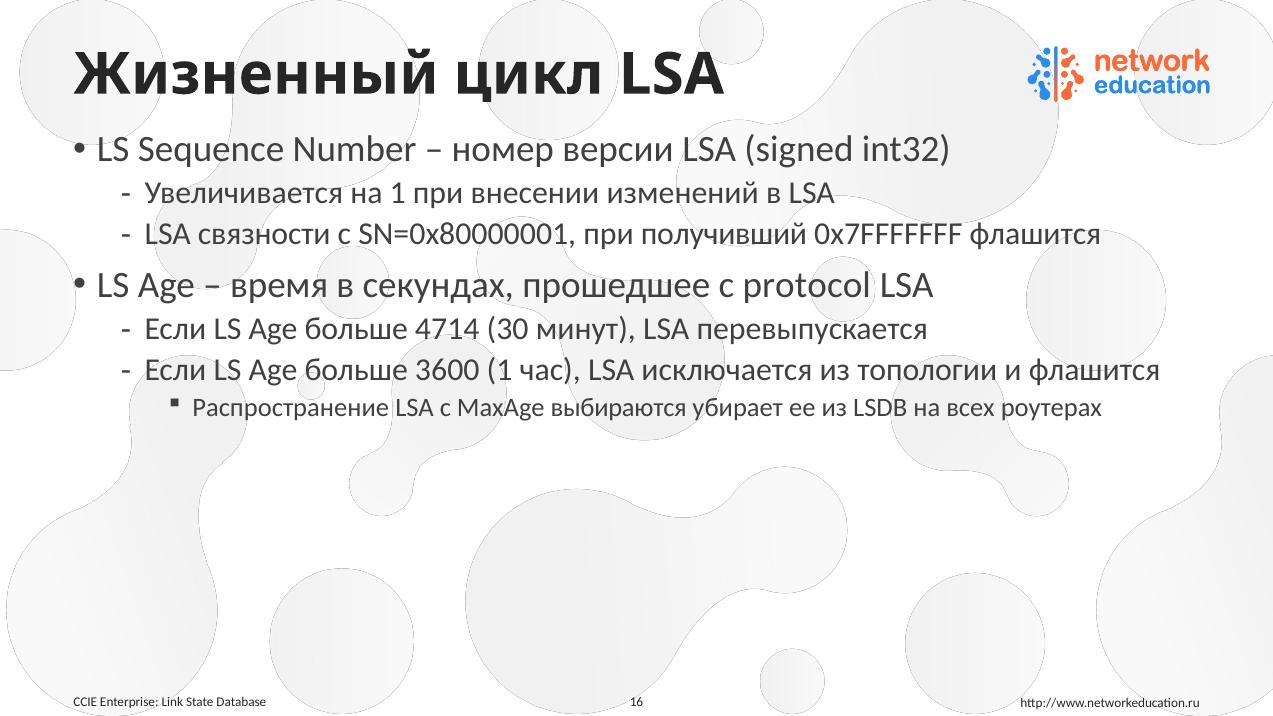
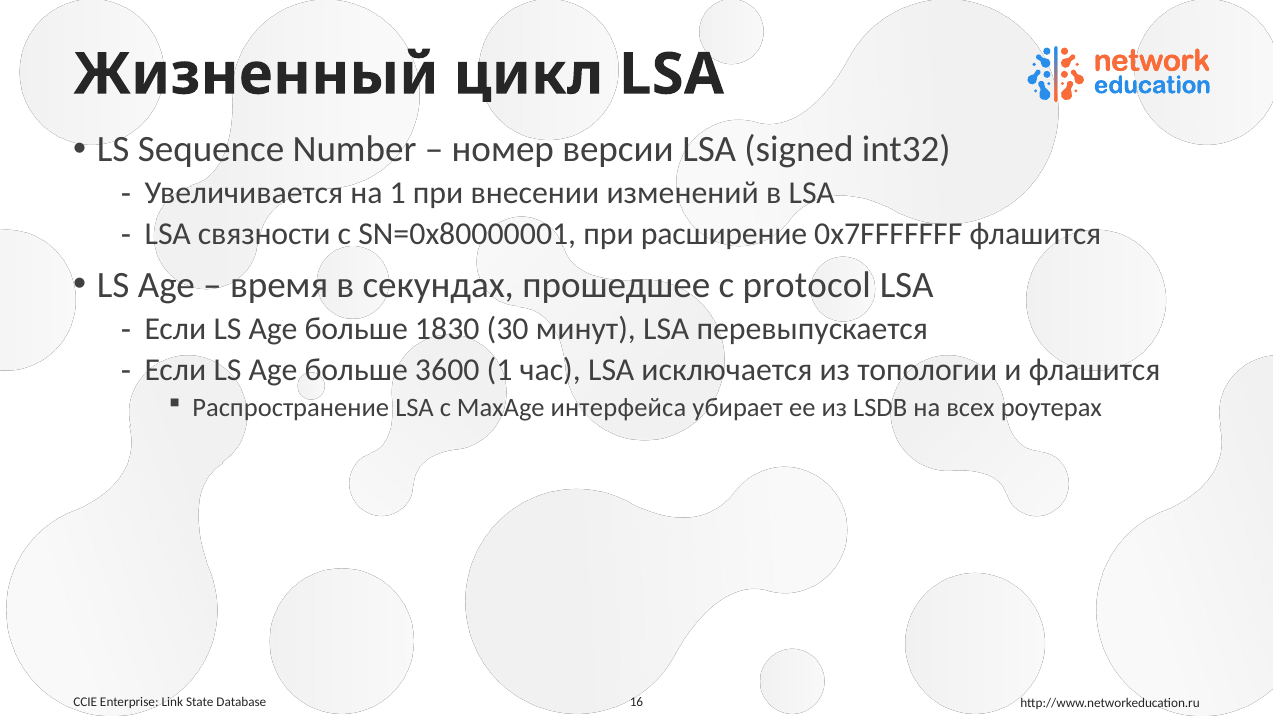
получивший: получивший -> расширение (724, 234)
4714: 4714 -> 1830 (447, 329)
выбираются: выбираются -> интерфейса (618, 408)
